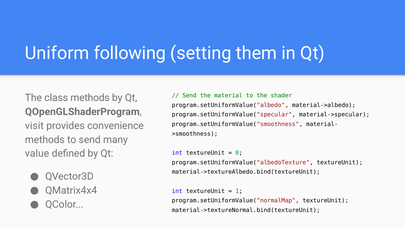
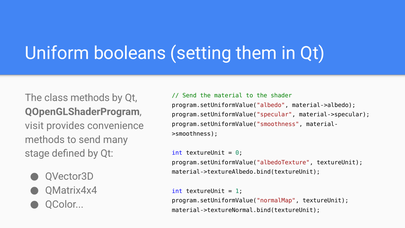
following: following -> booleans (130, 53)
value: value -> stage (37, 154)
